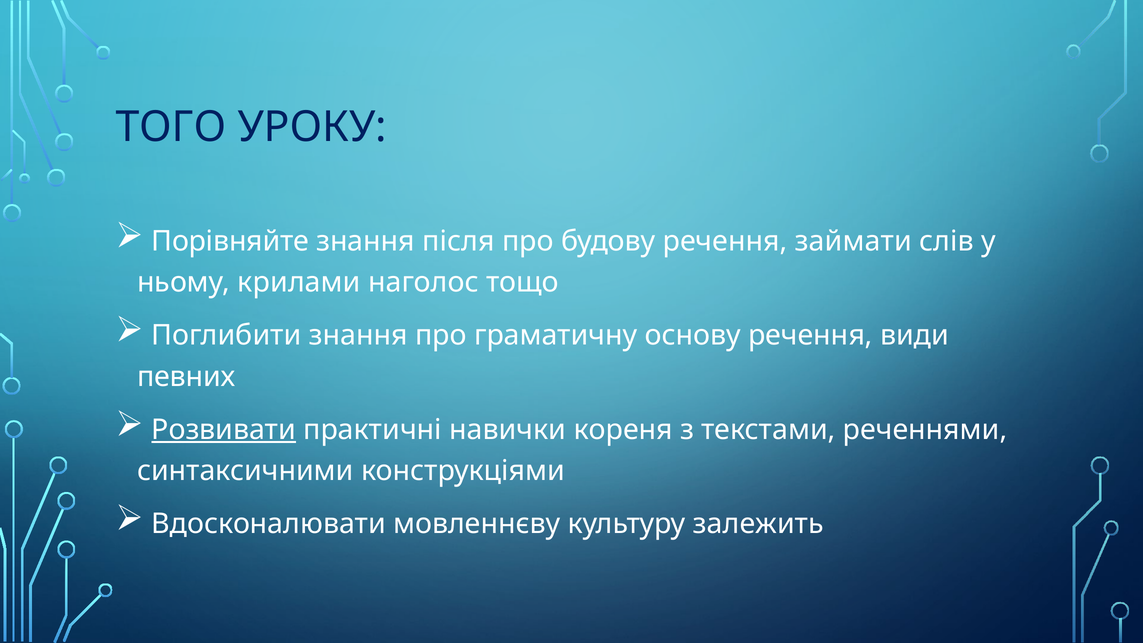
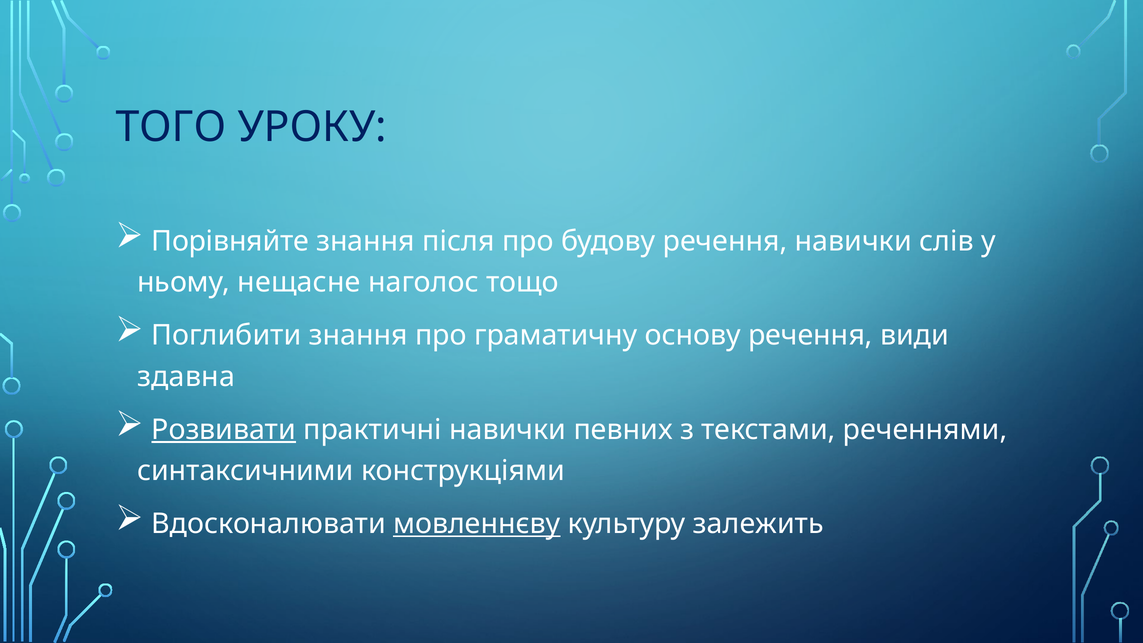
речення займати: займати -> навички (853, 241)
крилами: крилами -> нещасне (299, 282)
певних: певних -> здавна (186, 377)
кореня: кореня -> певних (623, 430)
мовленнєву underline: none -> present (477, 524)
